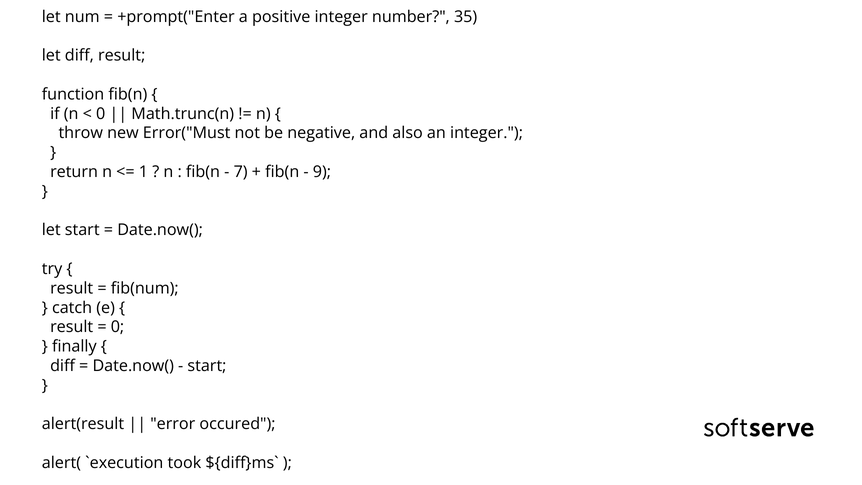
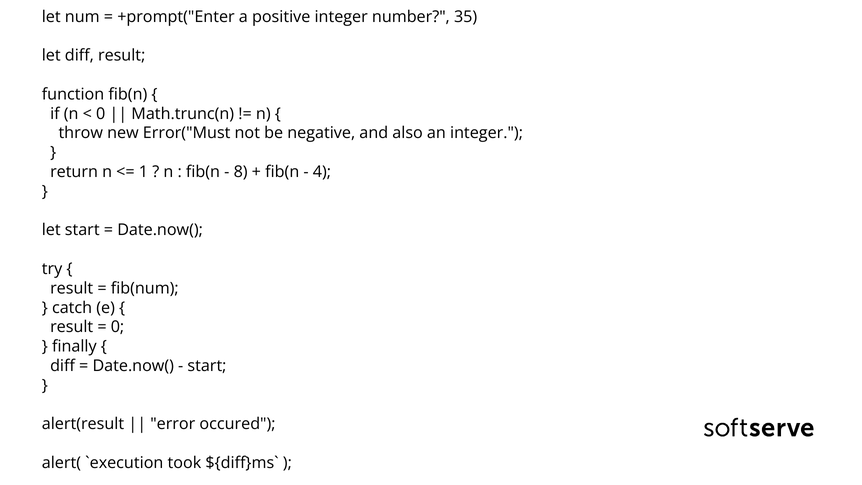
7: 7 -> 8 (241, 172)
9: 9 -> 4 (322, 172)
